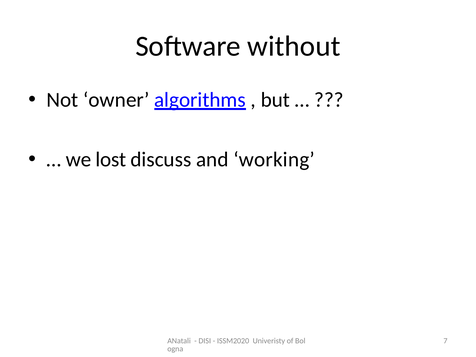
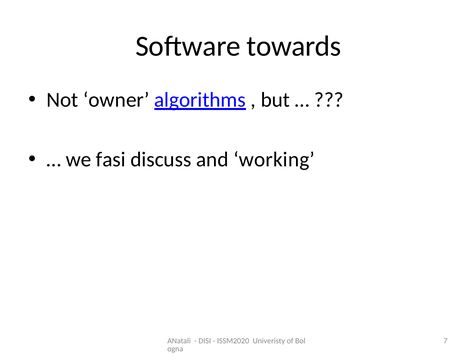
without: without -> towards (294, 46)
lost: lost -> fasi (111, 160)
